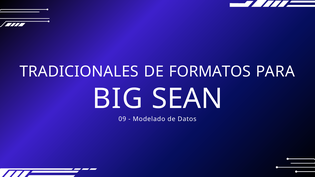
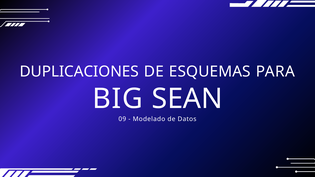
TRADICIONALES: TRADICIONALES -> DUPLICACIONES (79, 72)
FORMATOS: FORMATOS -> ESQUEMAS (210, 72)
